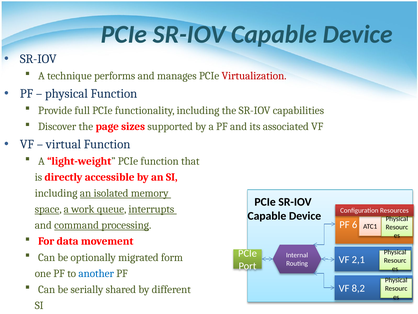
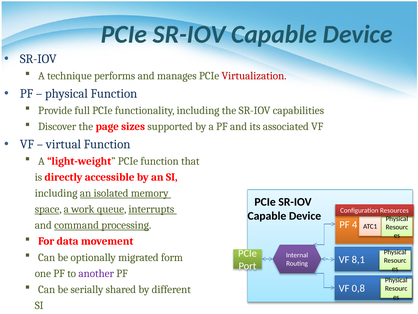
6: 6 -> 4 (355, 224)
2,1: 2,1 -> 8,1 (358, 259)
another colour: blue -> purple (96, 273)
8,2: 8,2 -> 0,8 (358, 288)
